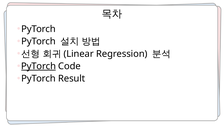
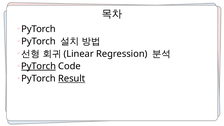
Result underline: none -> present (72, 79)
